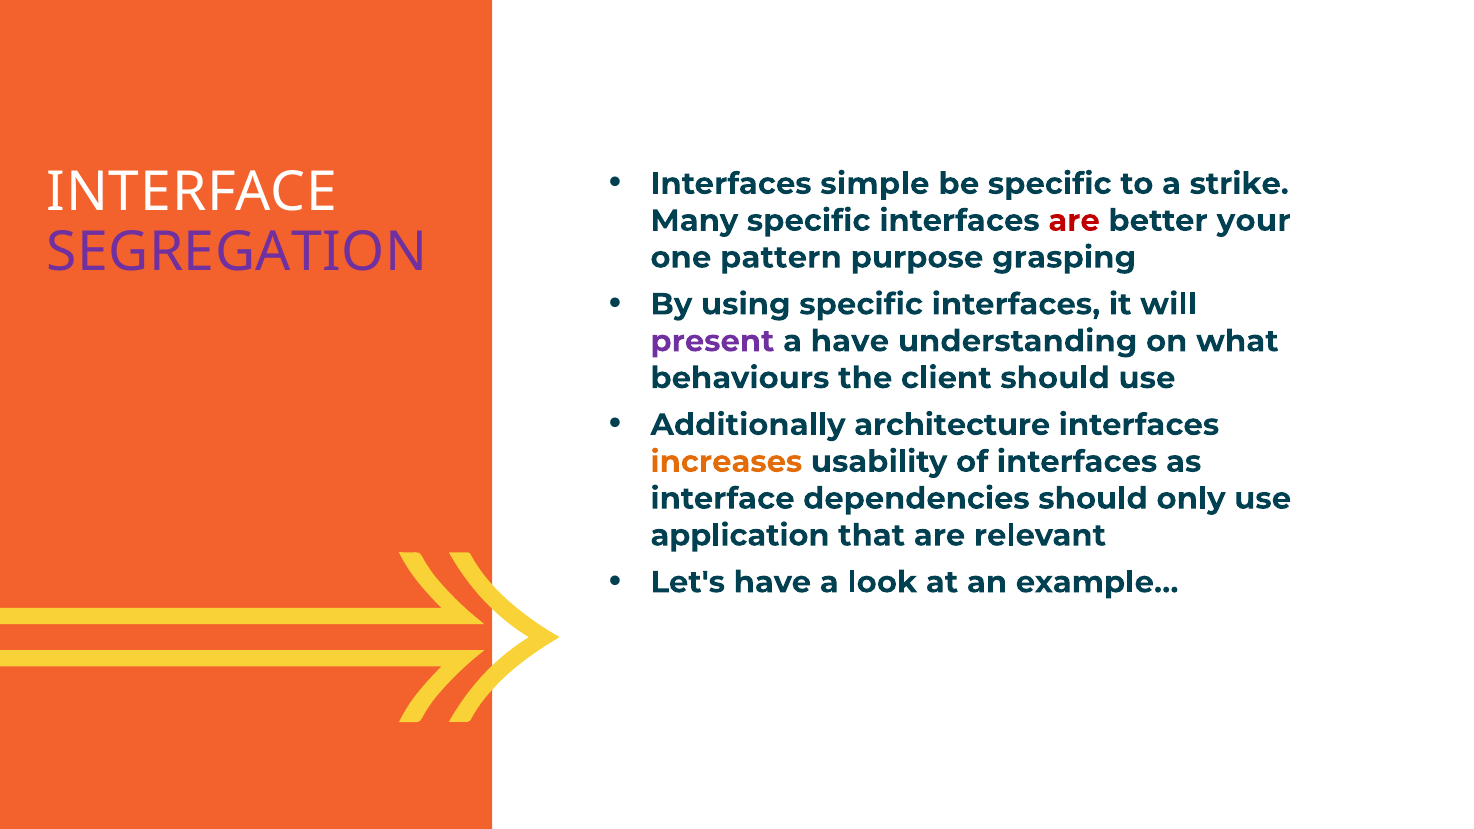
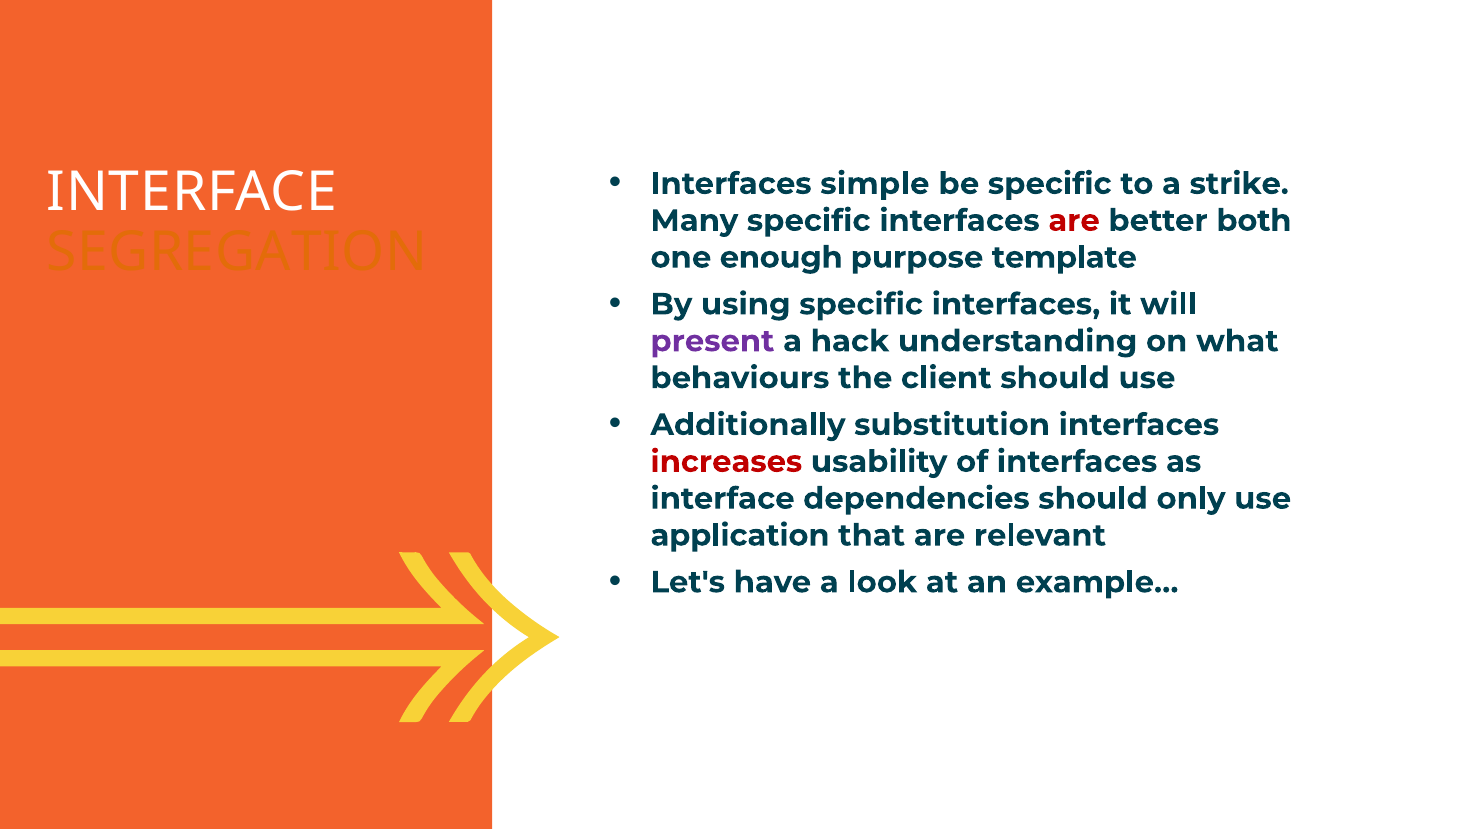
your: your -> both (1254, 221)
SEGREGATION colour: purple -> orange (237, 252)
pattern: pattern -> enough (781, 258)
grasping: grasping -> template (1064, 258)
a have: have -> hack (850, 341)
architecture: architecture -> substitution (952, 425)
increases colour: orange -> red (726, 462)
